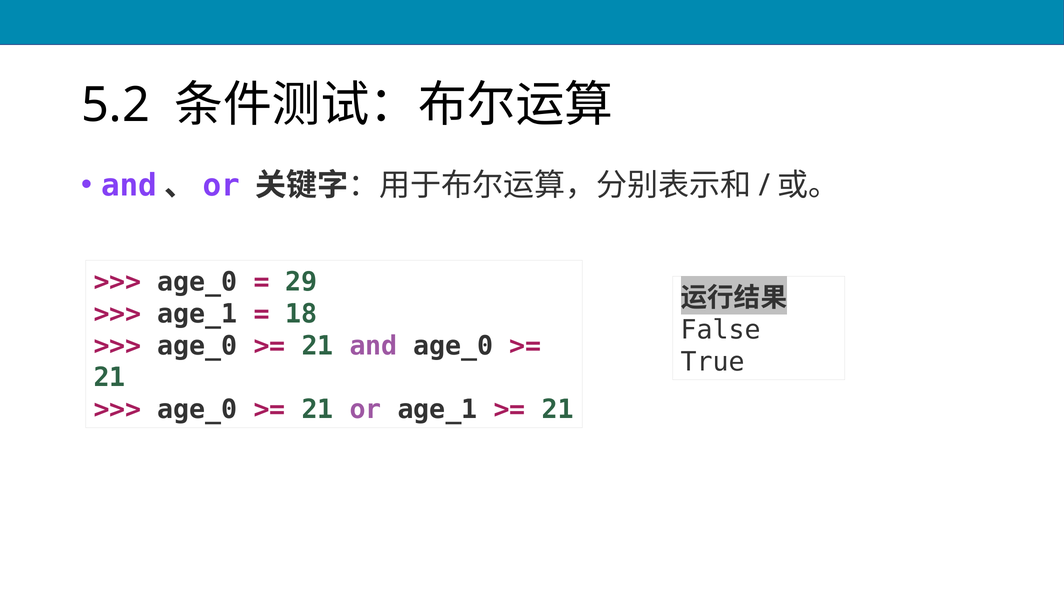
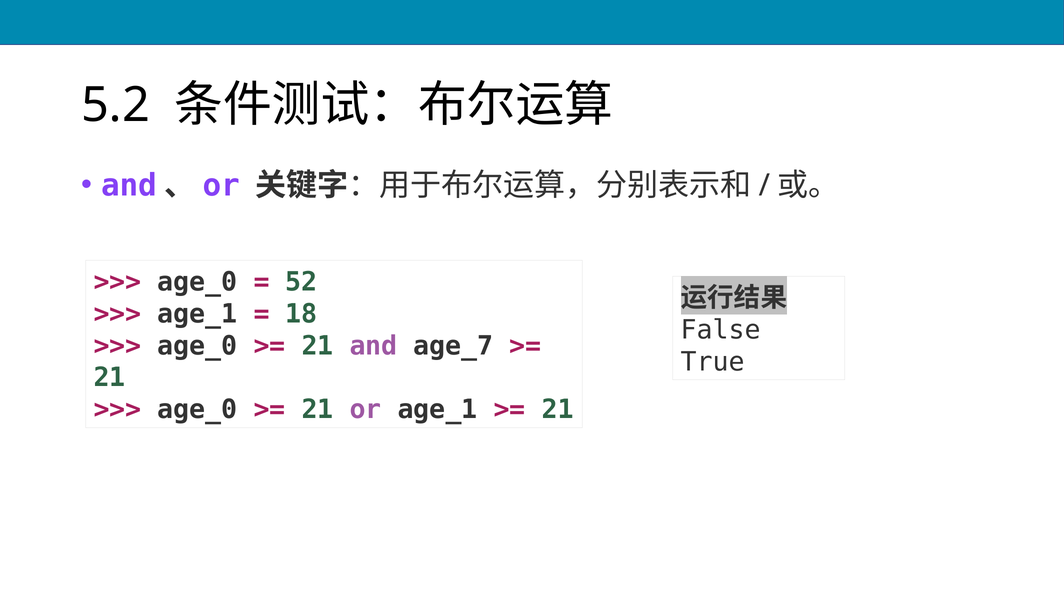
29: 29 -> 52 (301, 282)
and age_0: age_0 -> age_7 (453, 346)
